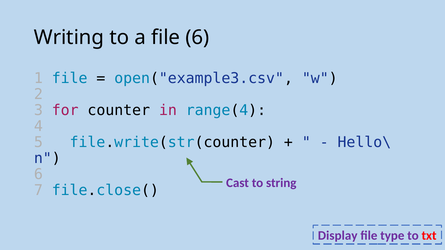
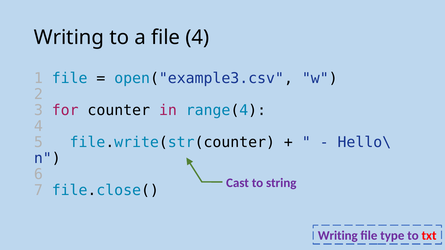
file 6: 6 -> 4 (197, 37)
Display: Display -> Writing (338, 236)
